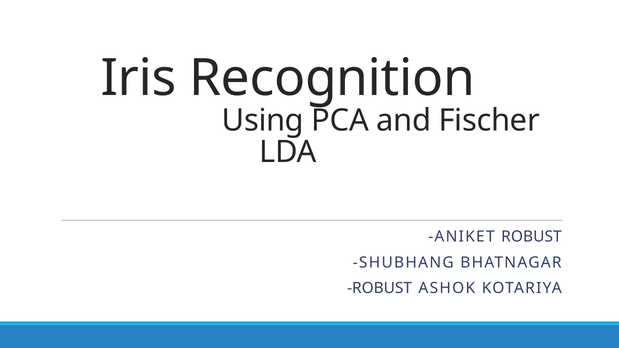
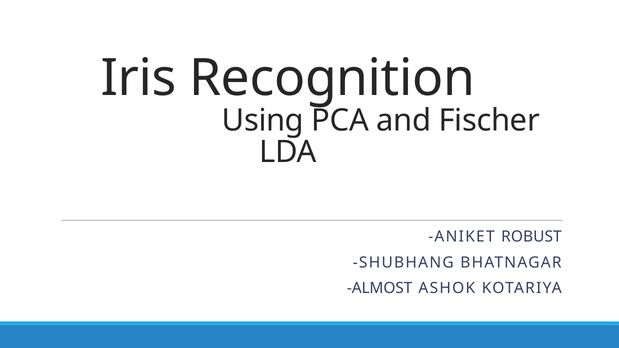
ROBUST: ROBUST -> ALMOST (380, 288)
